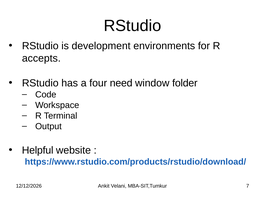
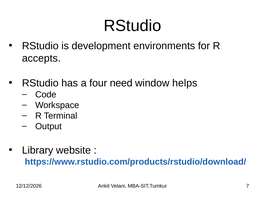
folder: folder -> helps (185, 83)
Helpful: Helpful -> Library (38, 150)
